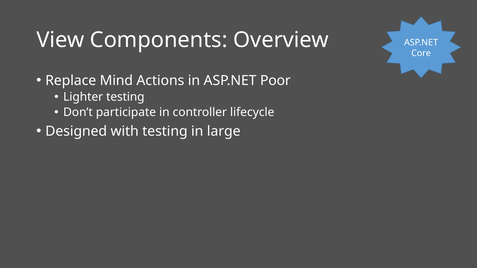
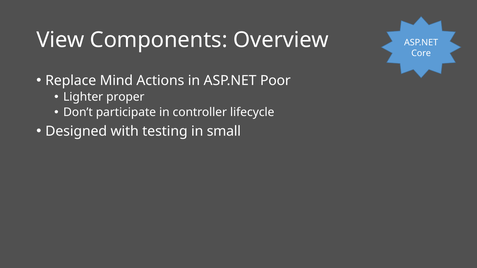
Lighter testing: testing -> proper (125, 97)
large: large -> small (224, 131)
